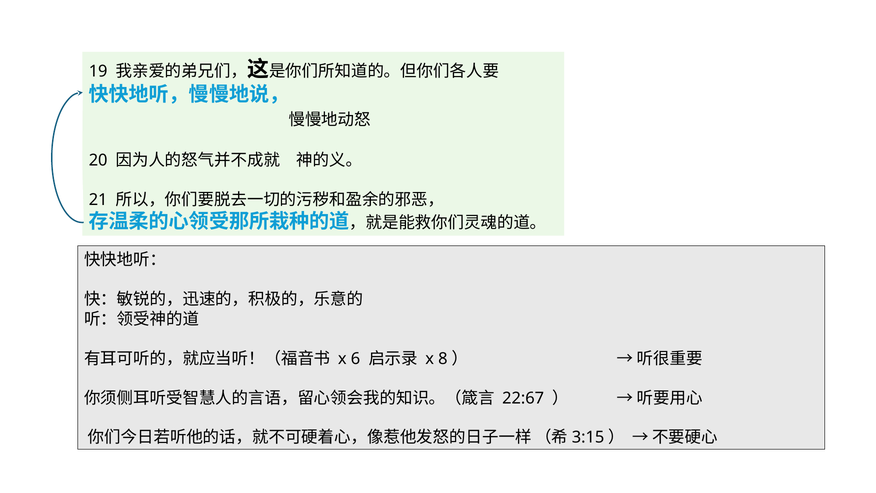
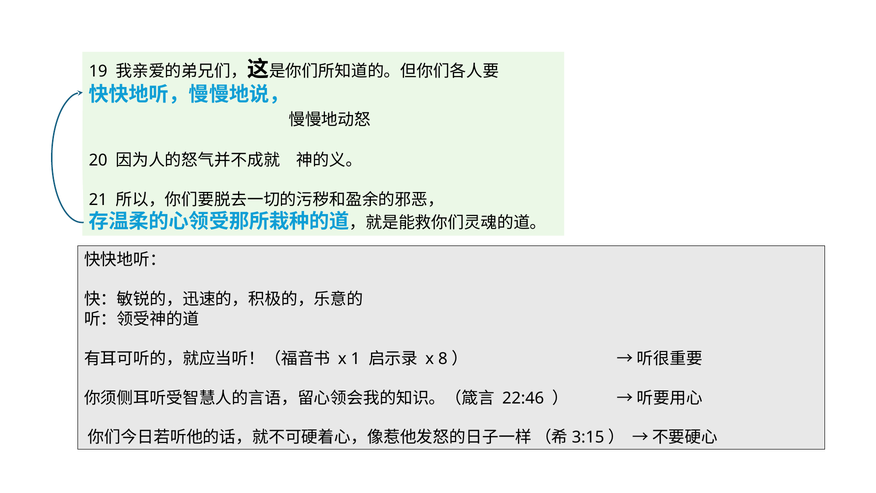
6: 6 -> 1 (356, 358)
22:67: 22:67 -> 22:46 (523, 398)
